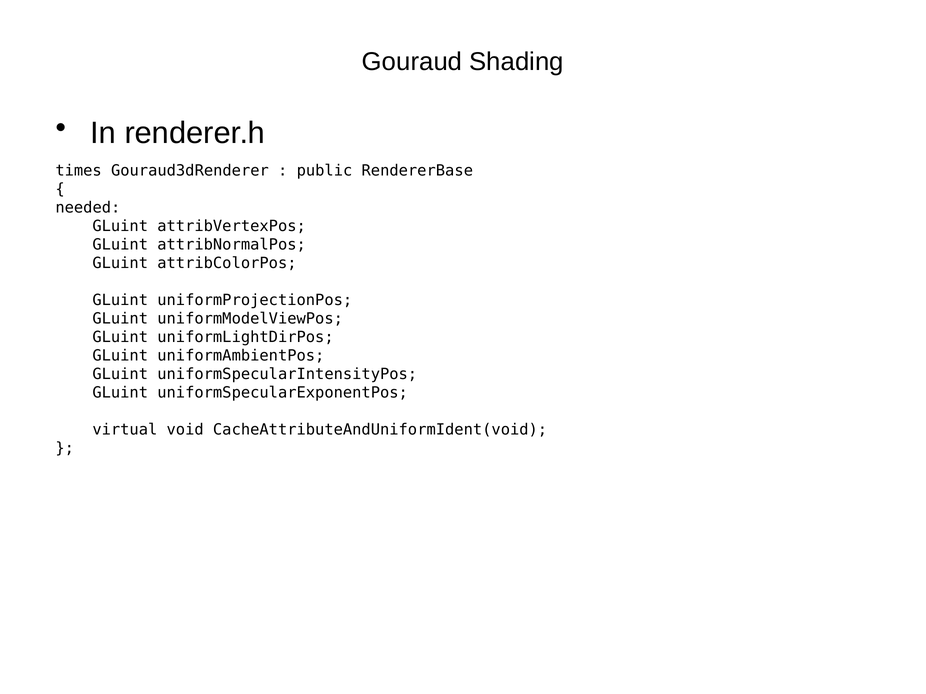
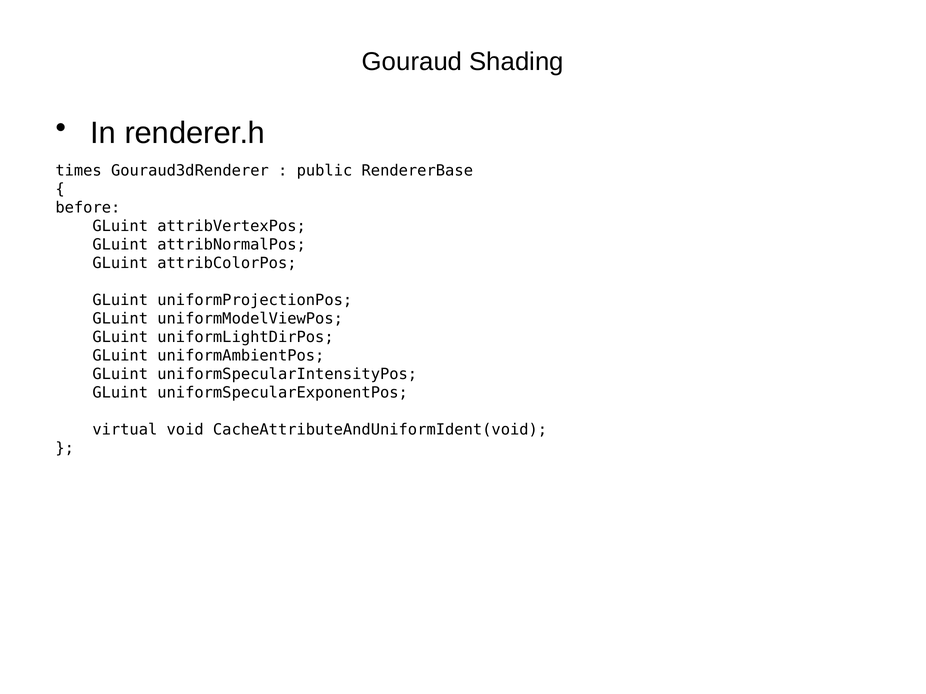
needed: needed -> before (88, 208)
